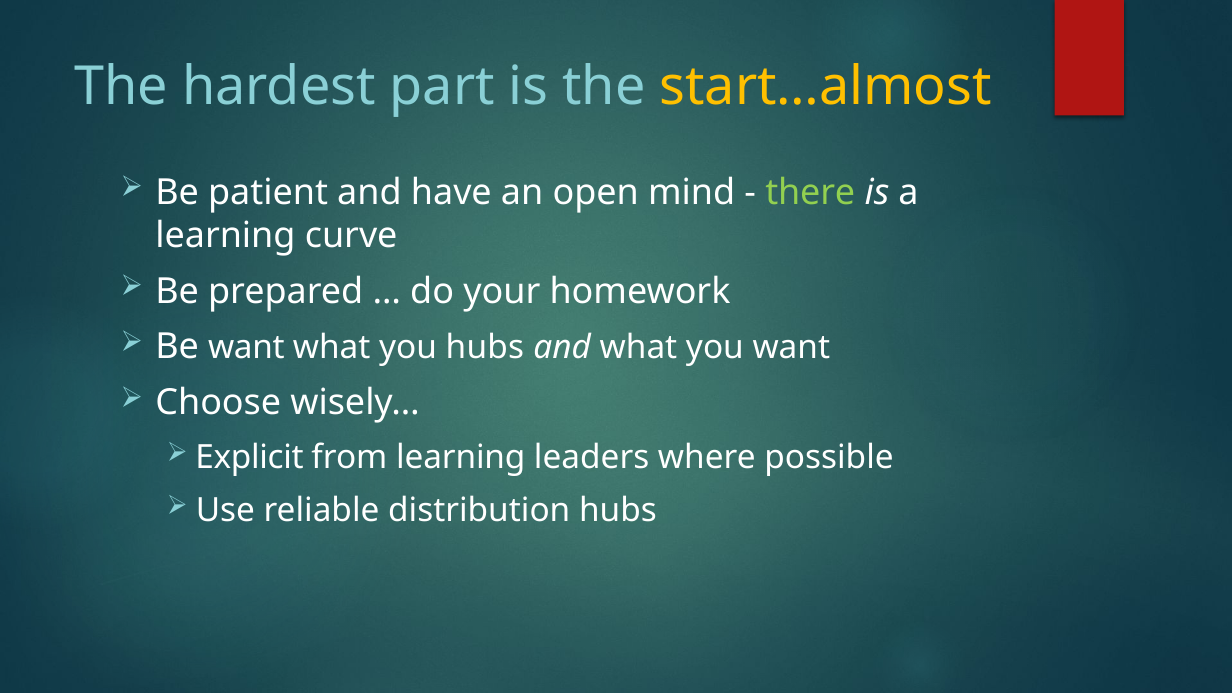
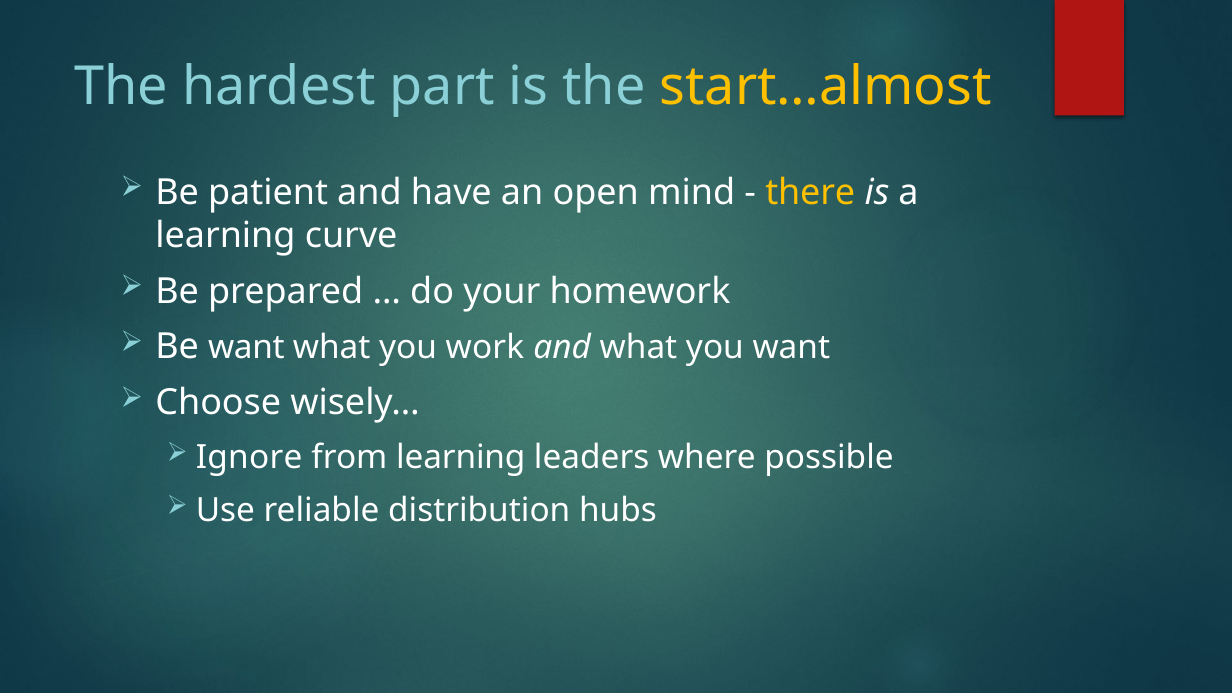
there colour: light green -> yellow (810, 192)
you hubs: hubs -> work (485, 348)
Explicit: Explicit -> Ignore (249, 457)
